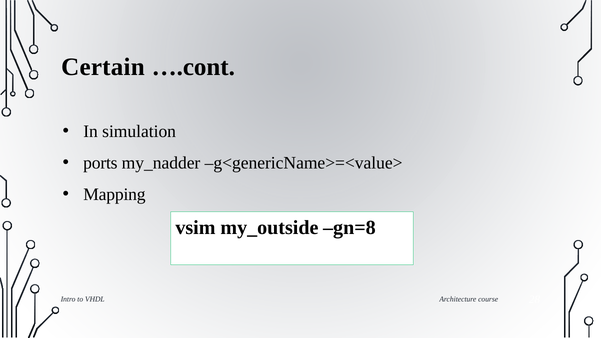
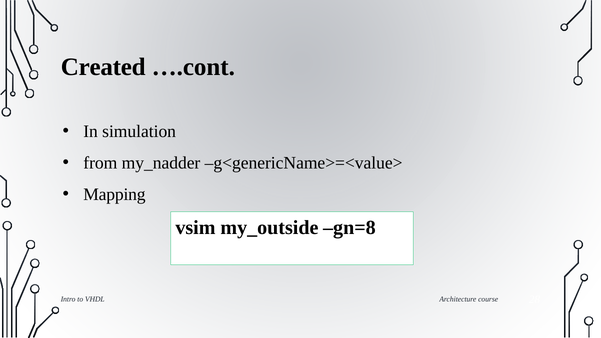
Certain: Certain -> Created (103, 67)
ports: ports -> from (100, 163)
